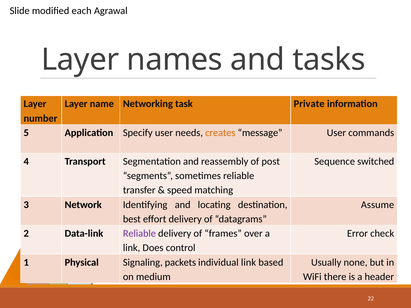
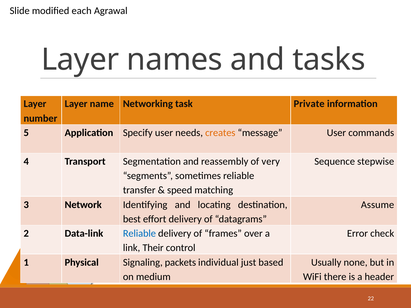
post: post -> very (271, 162)
switched: switched -> stepwise (376, 162)
Reliable colour: purple -> blue (139, 234)
Does: Does -> Their (153, 248)
individual link: link -> just (249, 263)
